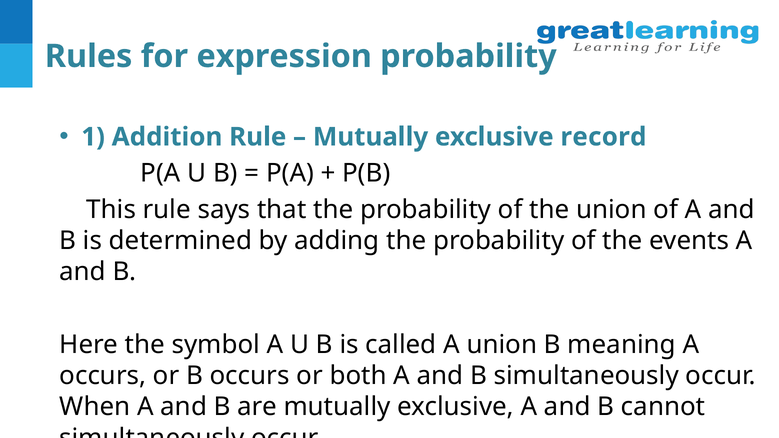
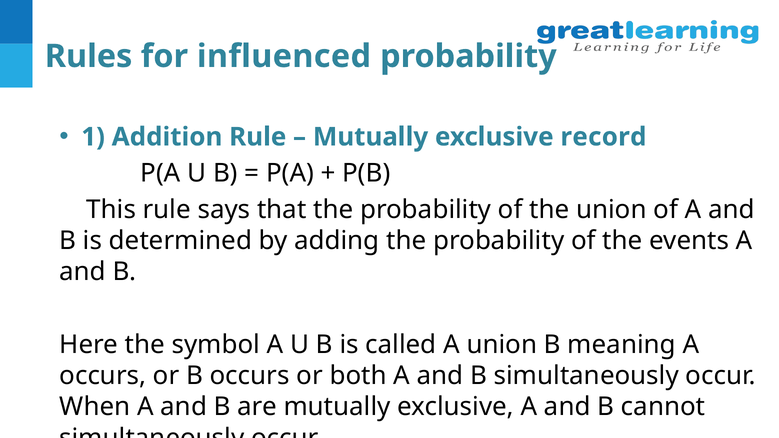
expression: expression -> influenced (284, 56)
